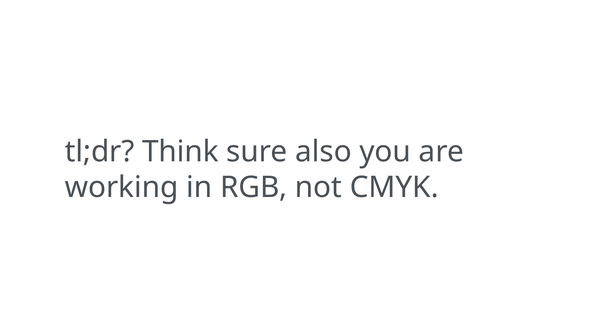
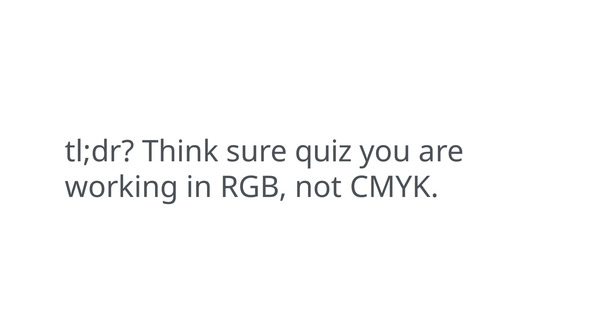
also: also -> quiz (324, 152)
